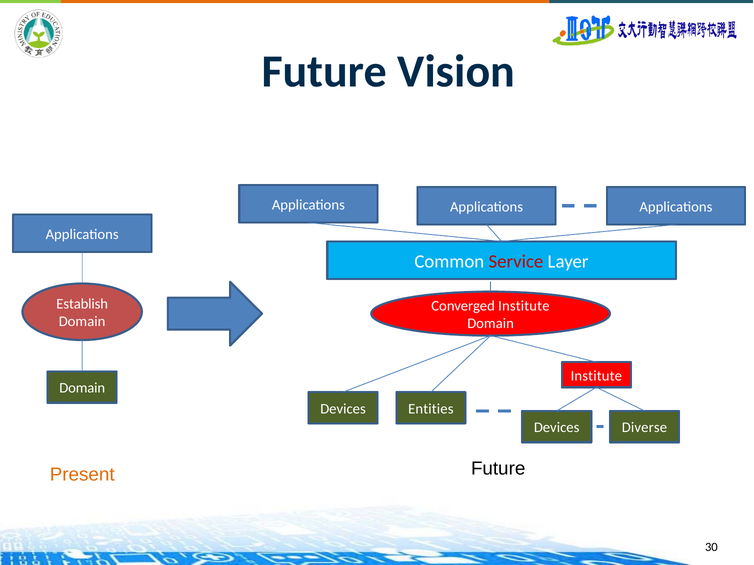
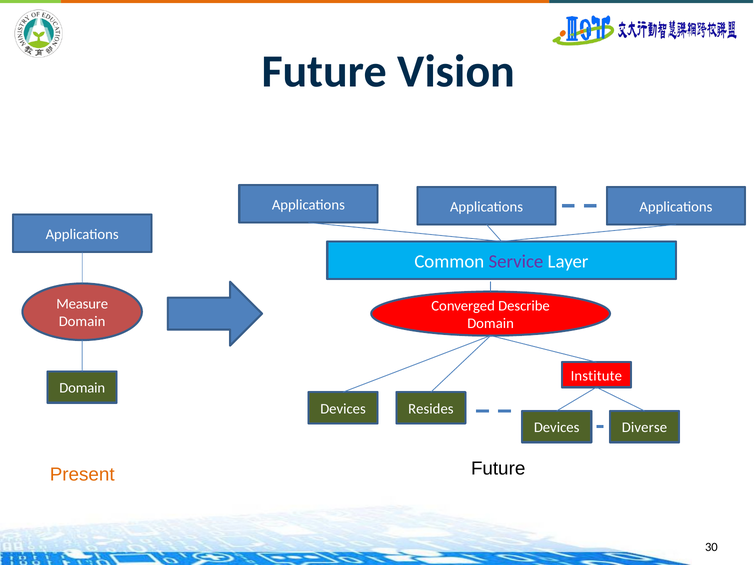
Service colour: red -> purple (516, 262)
Establish: Establish -> Measure (82, 304)
Converged Institute: Institute -> Describe (524, 306)
Entities: Entities -> Resides (431, 409)
